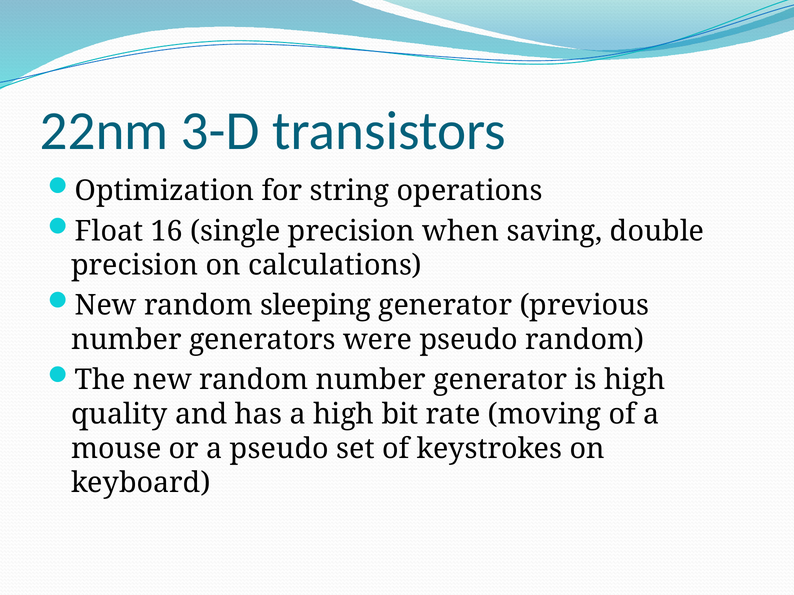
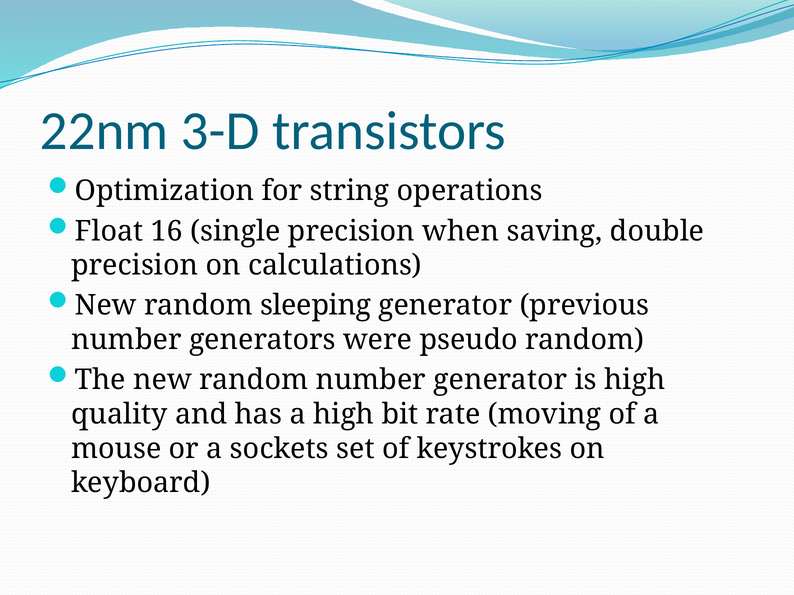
a pseudo: pseudo -> sockets (279, 449)
